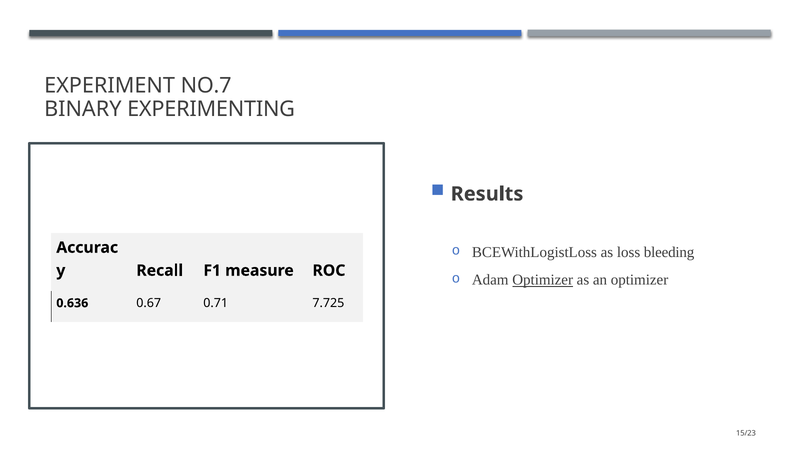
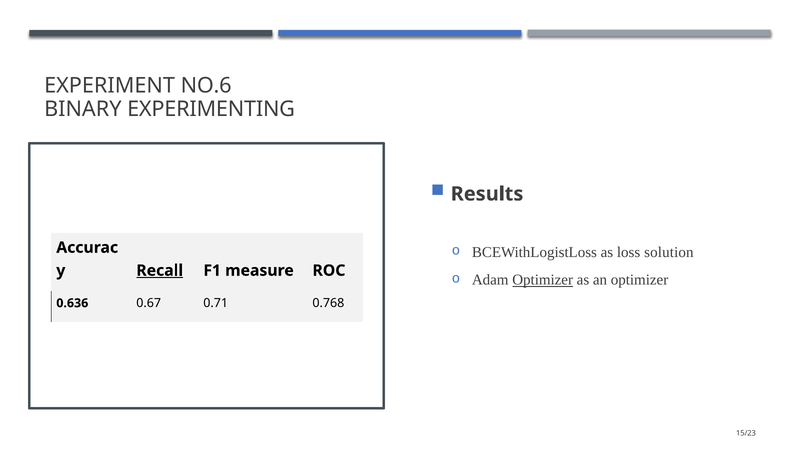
NO.7: NO.7 -> NO.6 (206, 86)
bleeding: bleeding -> solution (669, 252)
Recall underline: none -> present (160, 271)
7.725: 7.725 -> 0.768 (328, 303)
